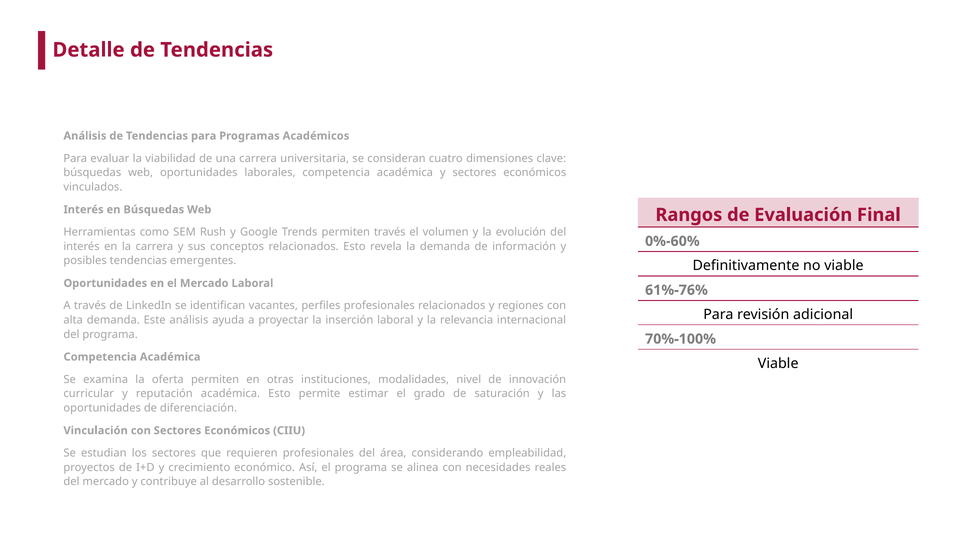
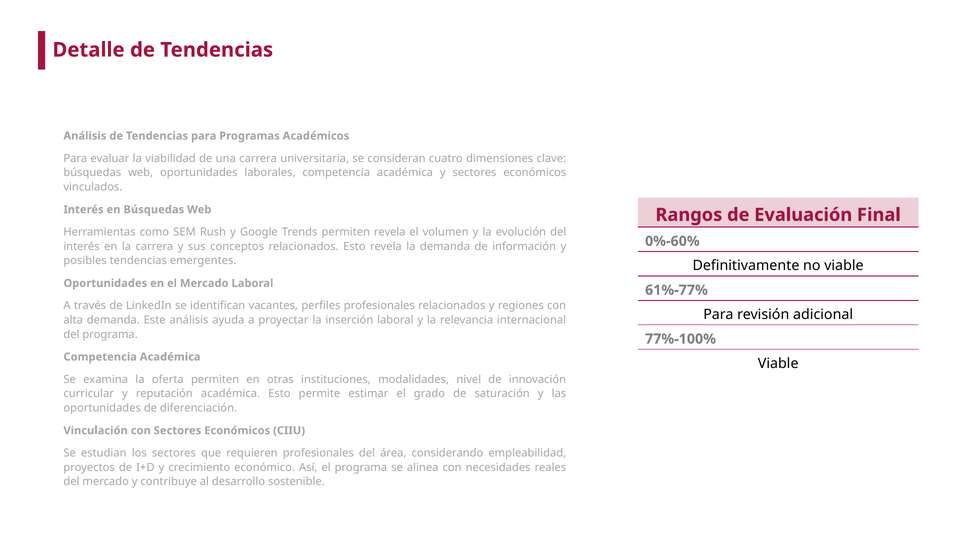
permiten través: través -> revela (390, 232)
61%-76%: 61%-76% -> 61%-77% (676, 290)
70%-100%: 70%-100% -> 77%-100% (681, 339)
